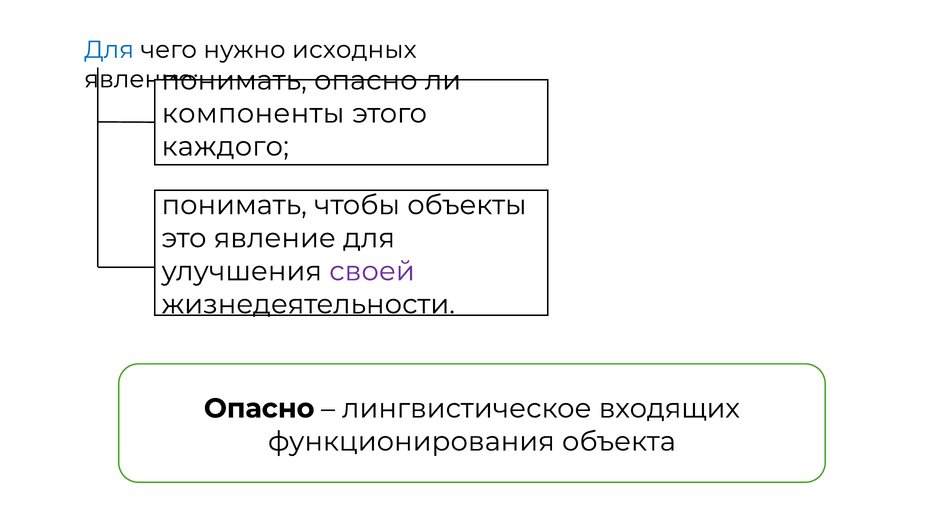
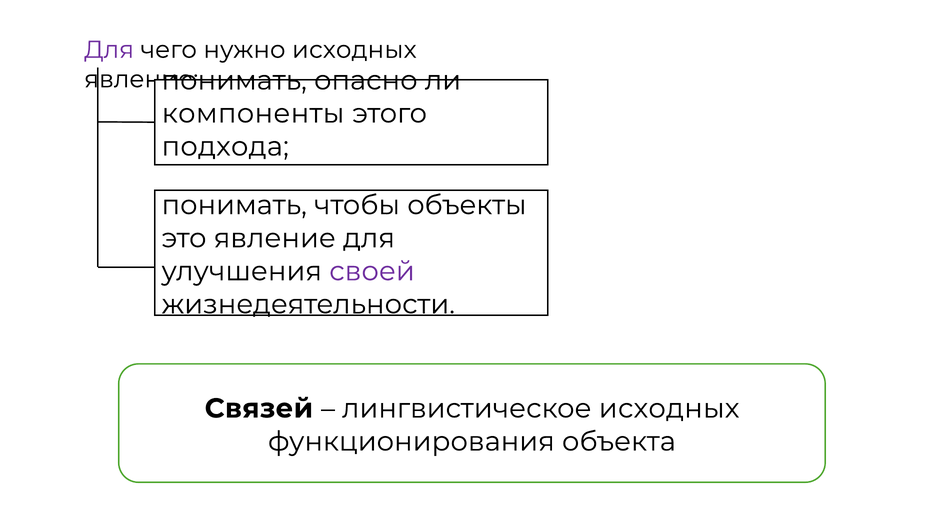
Для colour: blue -> purple (109, 50)
каждого: каждого -> подхода (225, 147)
Опасно: Опасно -> Связей (259, 408)
лингвистическое входящих: входящих -> исходных (669, 408)
